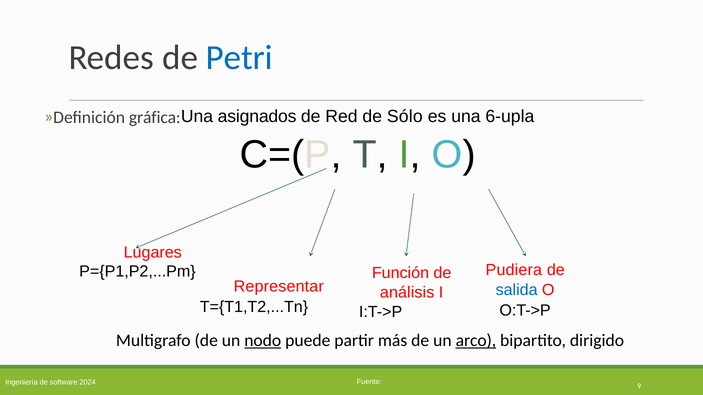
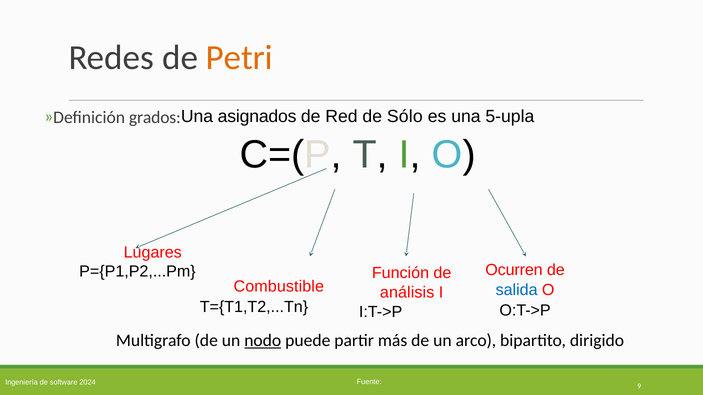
Petri colour: blue -> orange (239, 58)
6-upla: 6-upla -> 5-upla (510, 117)
gráfica: gráfica -> grados (155, 118)
Pudiera: Pudiera -> Ocurren (514, 270)
Representar: Representar -> Combustible (279, 287)
arco underline: present -> none (476, 341)
